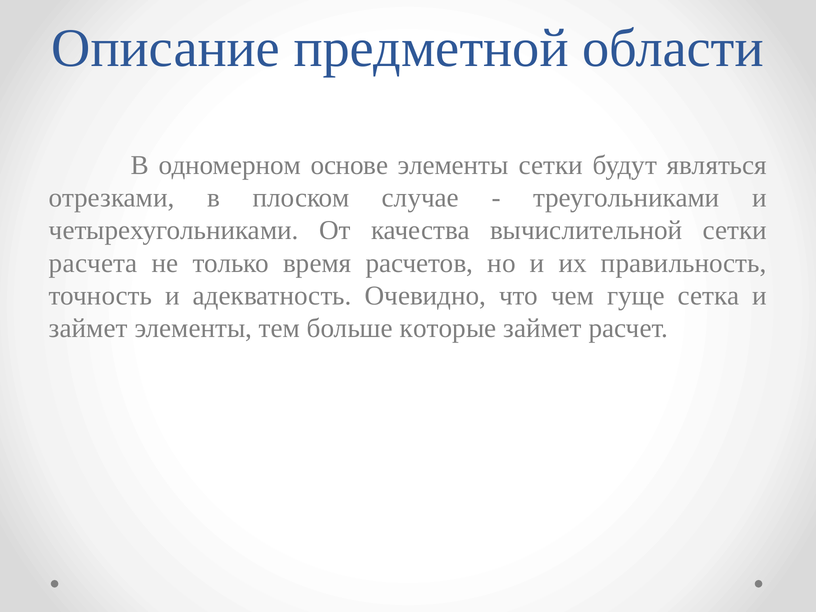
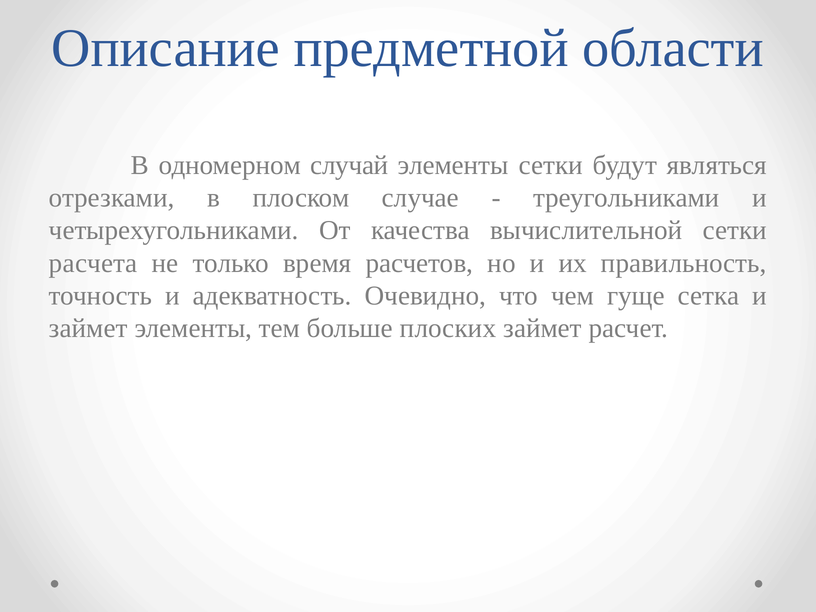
основе: основе -> случай (349, 165)
которые: которые -> плоских (448, 328)
